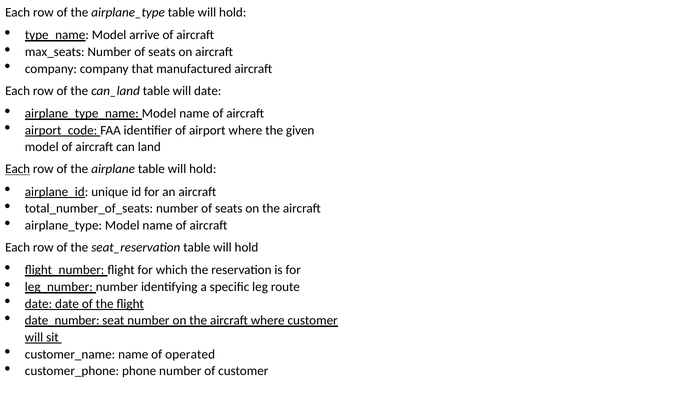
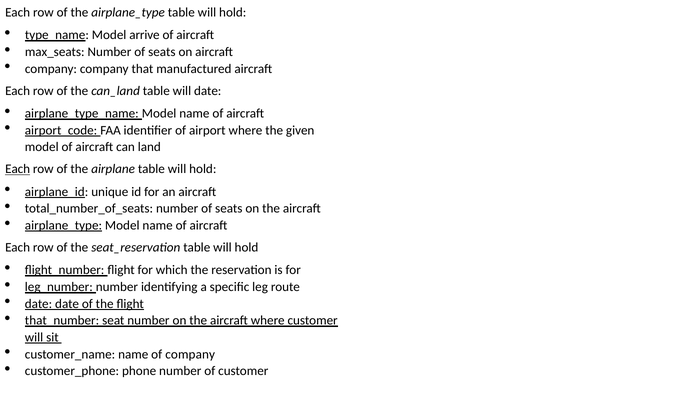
airplane_type underline: none -> present (63, 226)
date_number: date_number -> that_number (62, 321)
of operated: operated -> company (190, 355)
